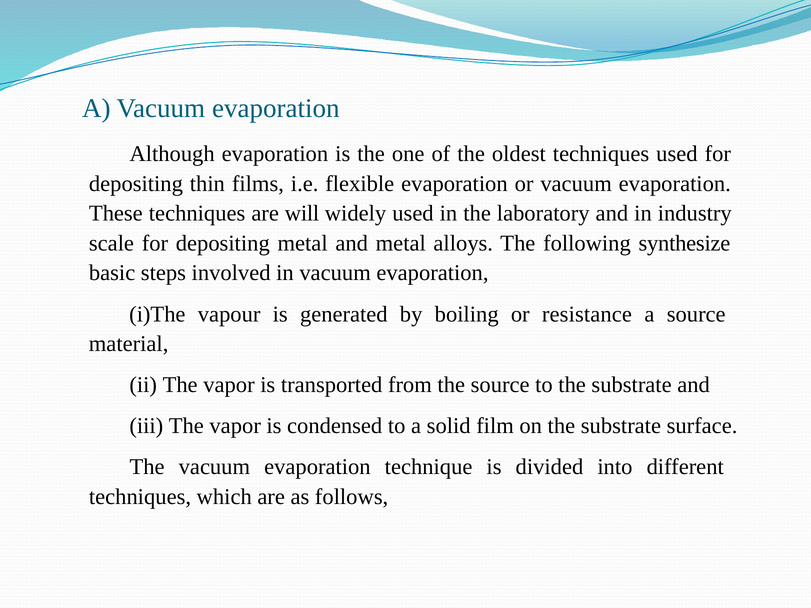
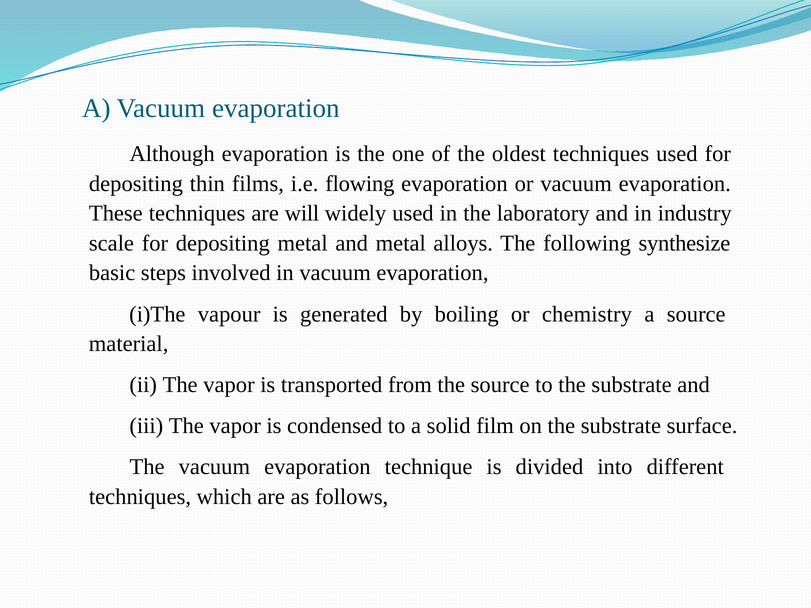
flexible: flexible -> flowing (360, 184)
resistance: resistance -> chemistry (587, 314)
